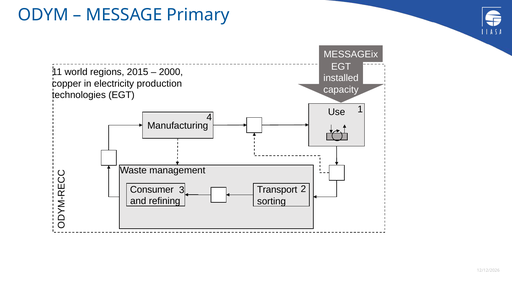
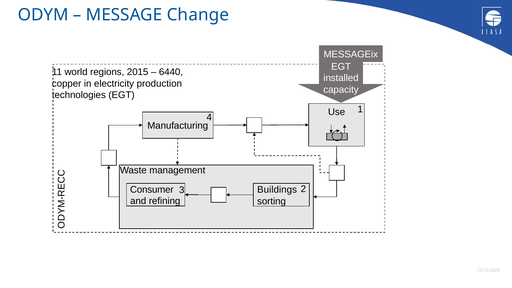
Primary: Primary -> Change (198, 15)
2000: 2000 -> 6440 (171, 72)
Transport: Transport -> Buildings (277, 190)
